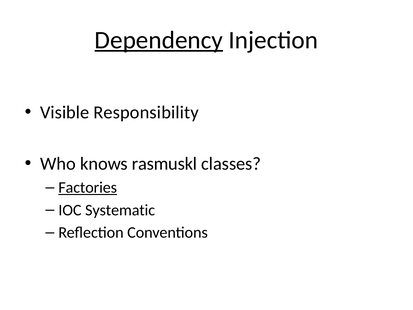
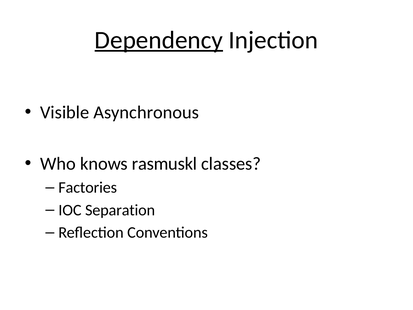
Responsibility: Responsibility -> Asynchronous (146, 112)
Factories underline: present -> none (88, 187)
Systematic: Systematic -> Separation (120, 210)
